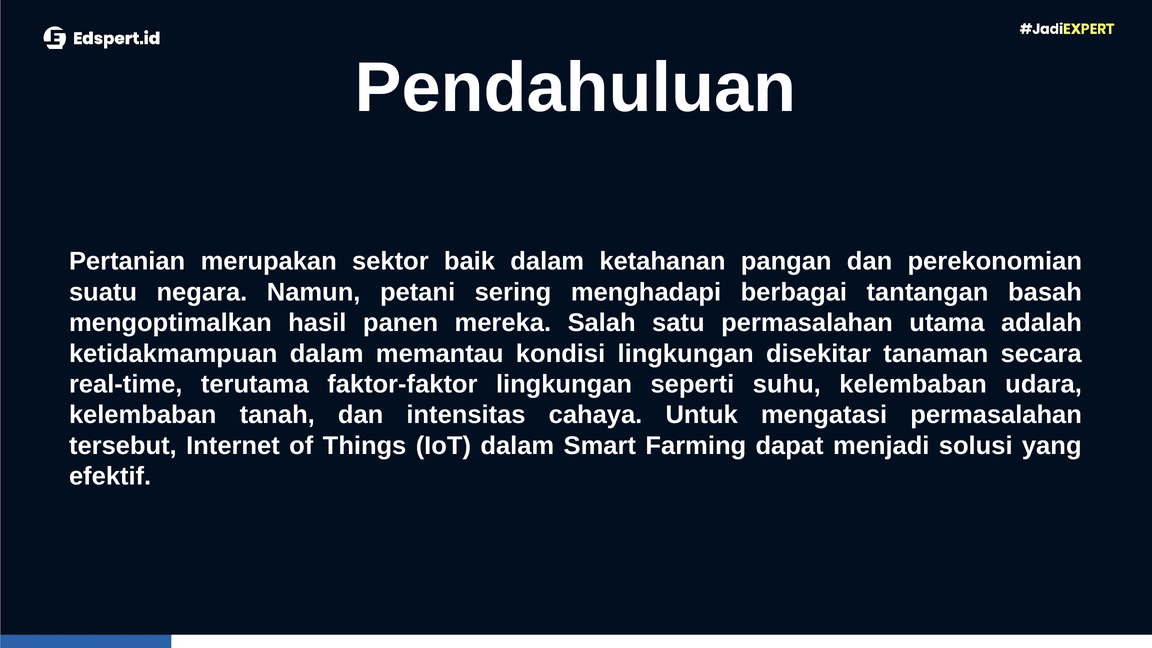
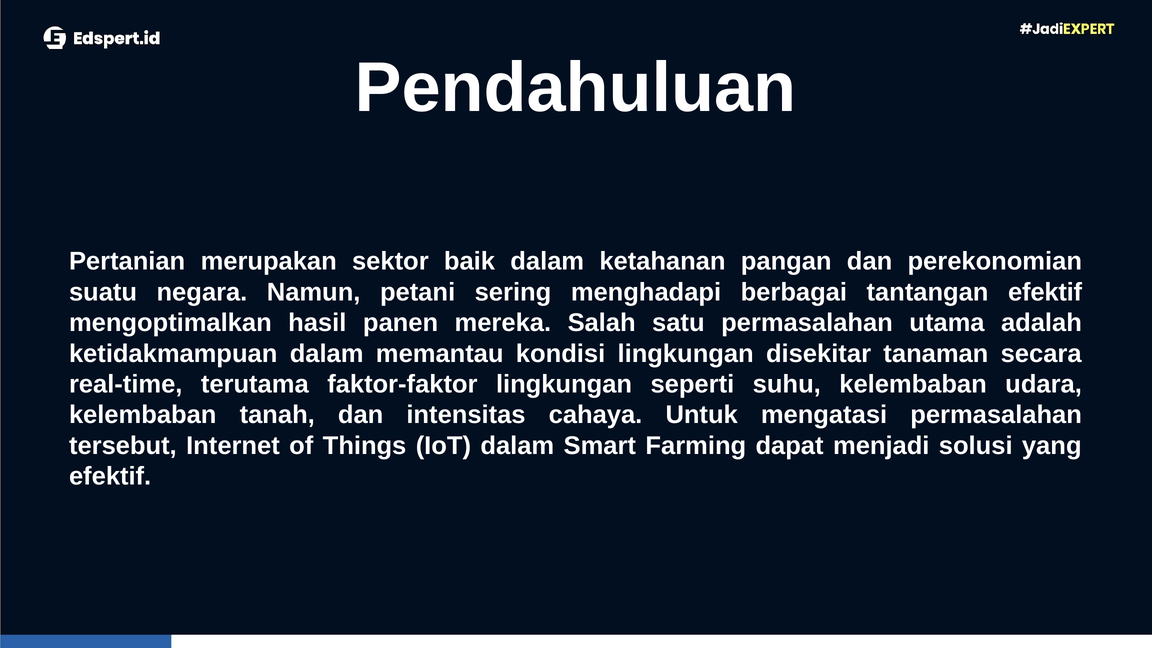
tantangan basah: basah -> efektif (1045, 292)
